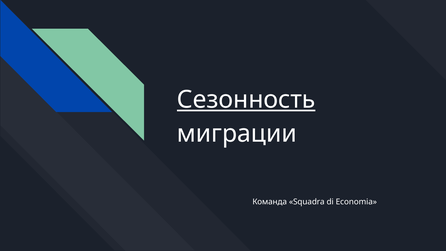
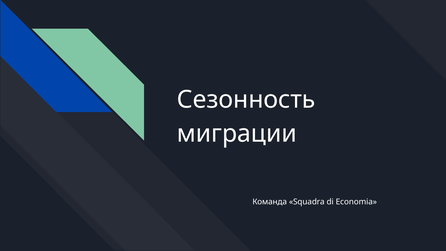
Сезонность underline: present -> none (246, 100)
